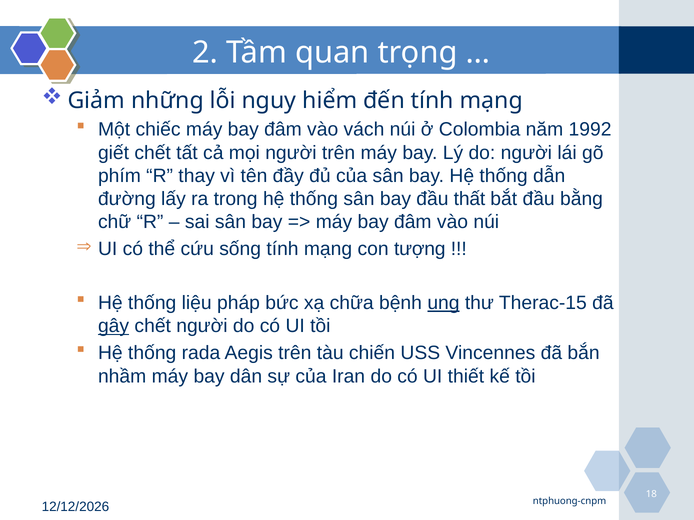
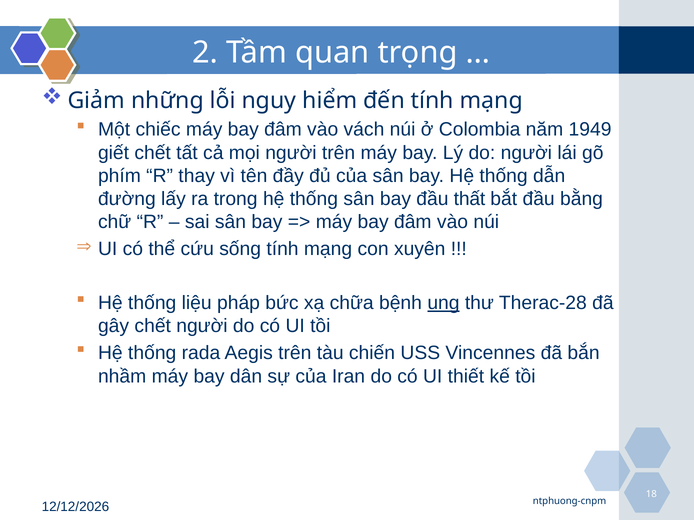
1992: 1992 -> 1949 (590, 130)
tượng: tượng -> xuyên (420, 249)
Therac-15: Therac-15 -> Therac-28 (543, 303)
gây underline: present -> none (114, 326)
